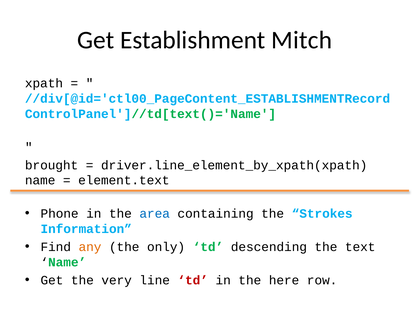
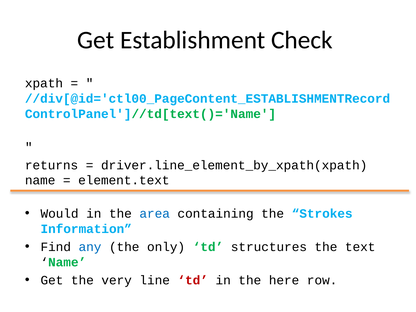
Mitch: Mitch -> Check (302, 40)
brought: brought -> returns (52, 165)
Phone: Phone -> Would (60, 214)
any colour: orange -> blue (90, 247)
descending: descending -> structures (269, 247)
